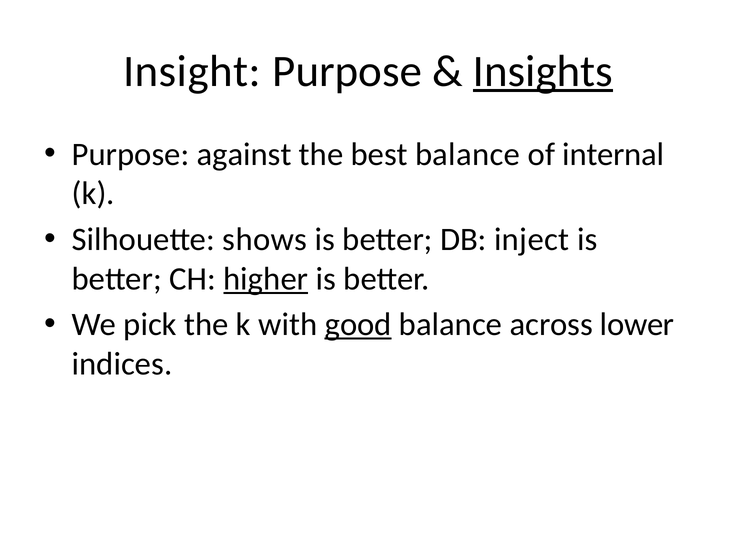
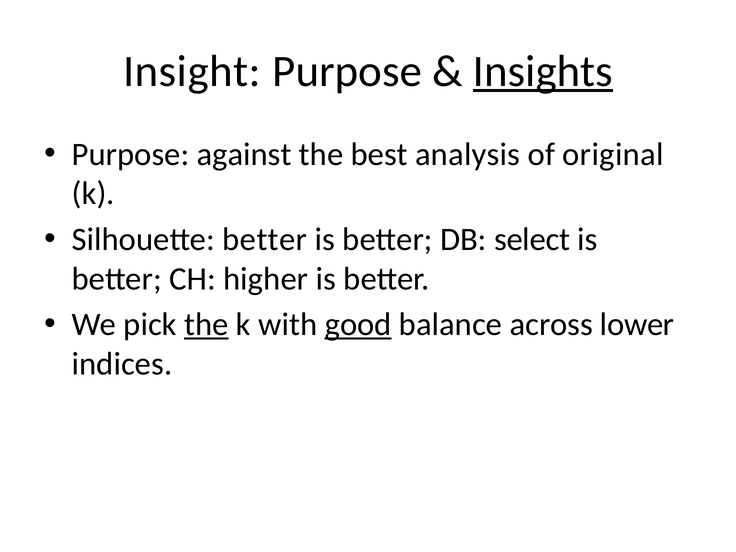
best balance: balance -> analysis (468, 154)
internal: internal -> original (613, 154)
Silhouette shows: shows -> better (265, 239)
inject: inject -> select (532, 239)
higher underline: present -> none (266, 279)
the underline: none -> present (206, 325)
